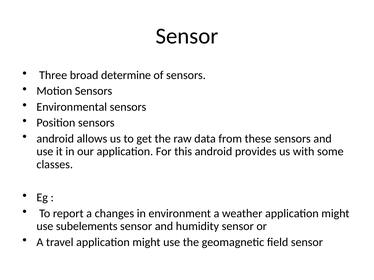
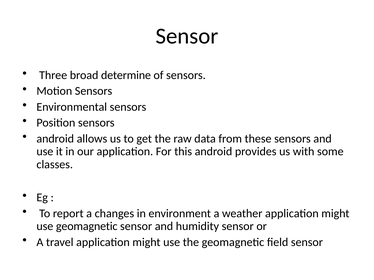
use subelements: subelements -> geomagnetic (87, 227)
